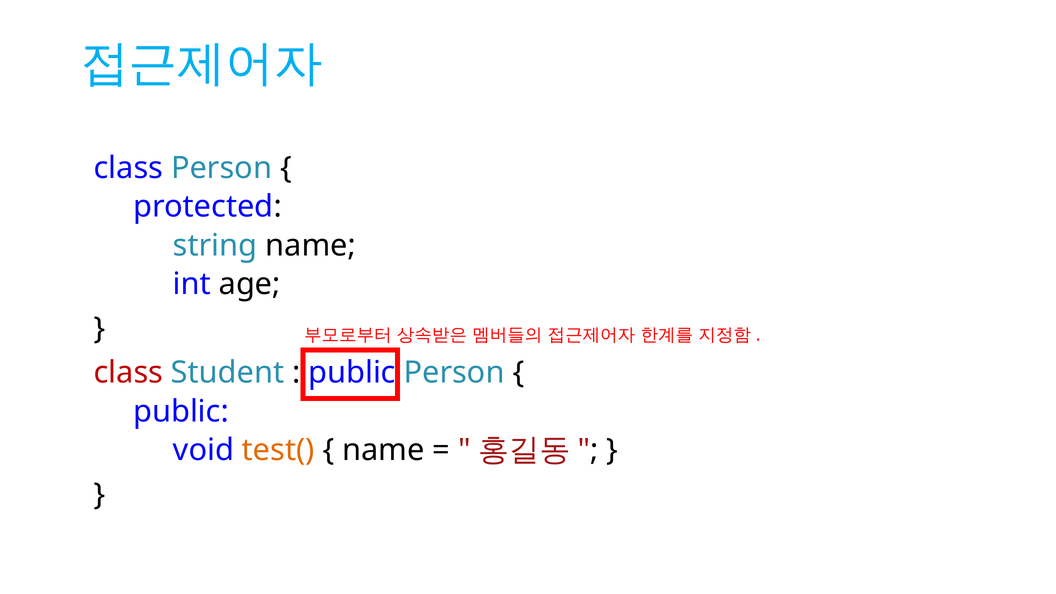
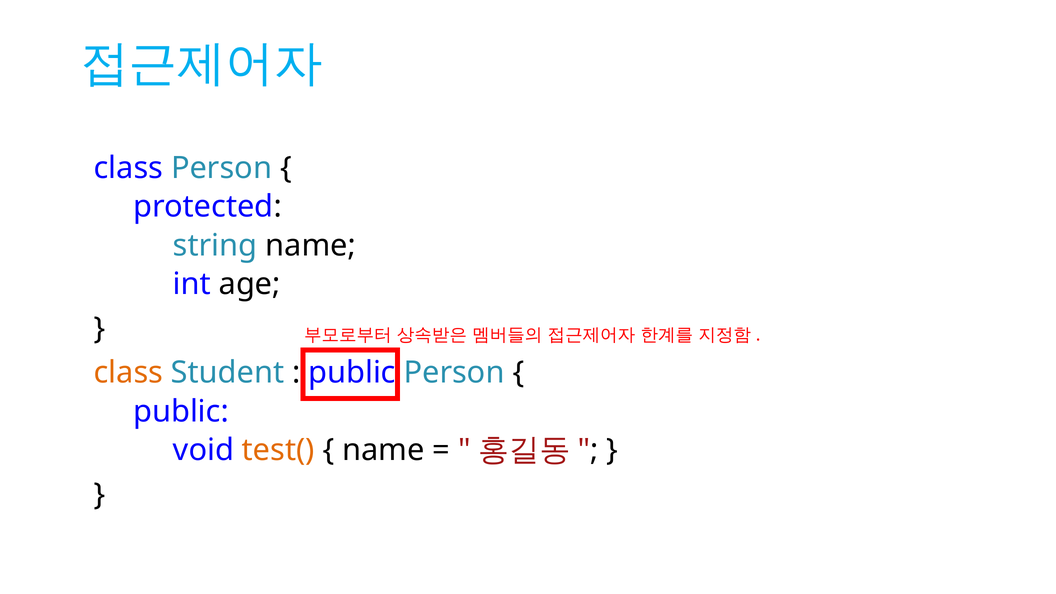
class colour: red -> orange (128, 373)
